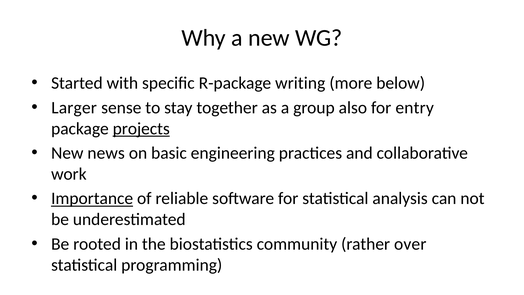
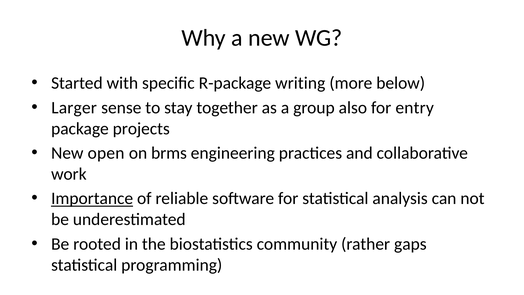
projects underline: present -> none (141, 129)
news: news -> open (106, 153)
basic: basic -> brms (169, 153)
over: over -> gaps (410, 244)
